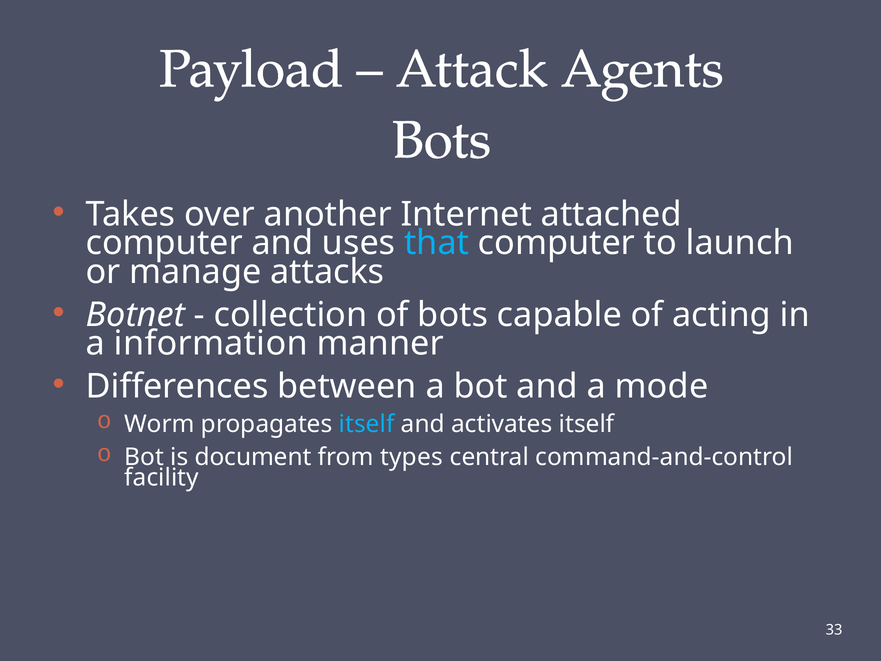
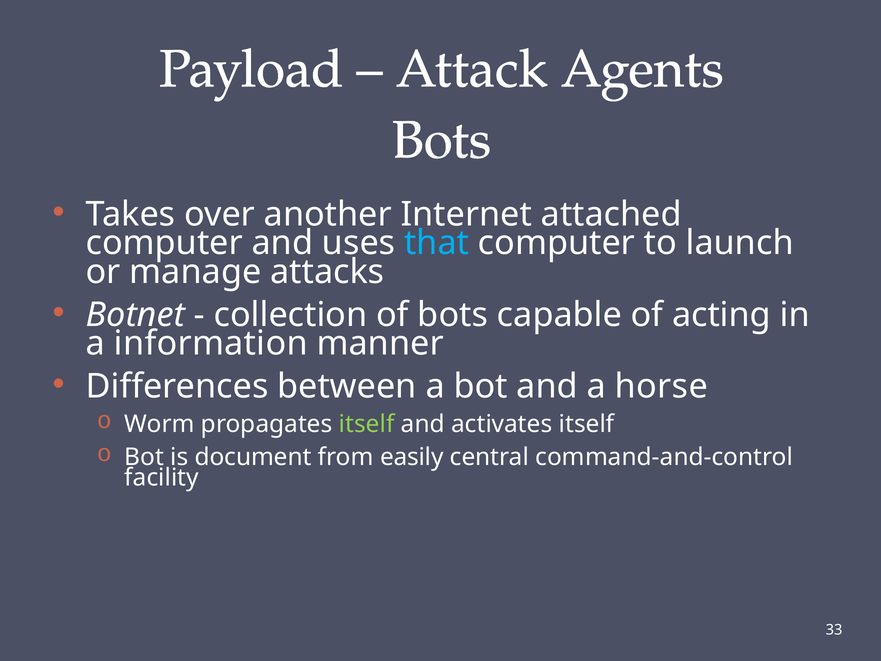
mode: mode -> horse (661, 386)
itself colour: light blue -> light green (367, 424)
types: types -> easily (412, 457)
